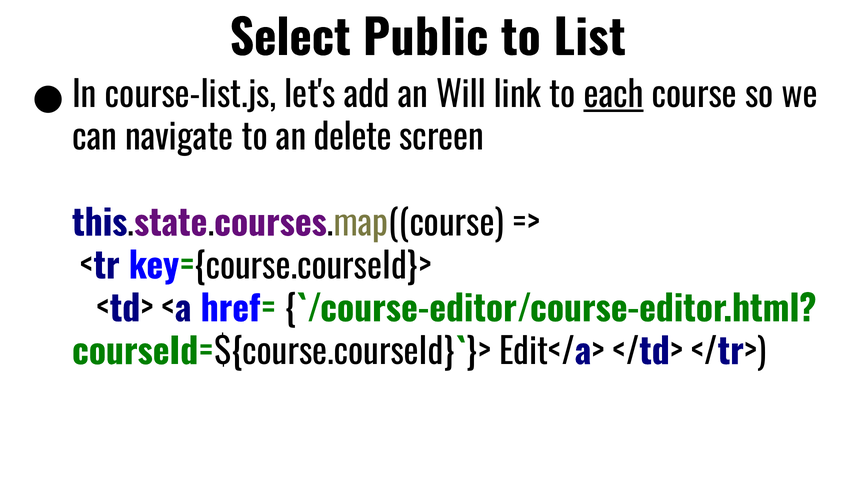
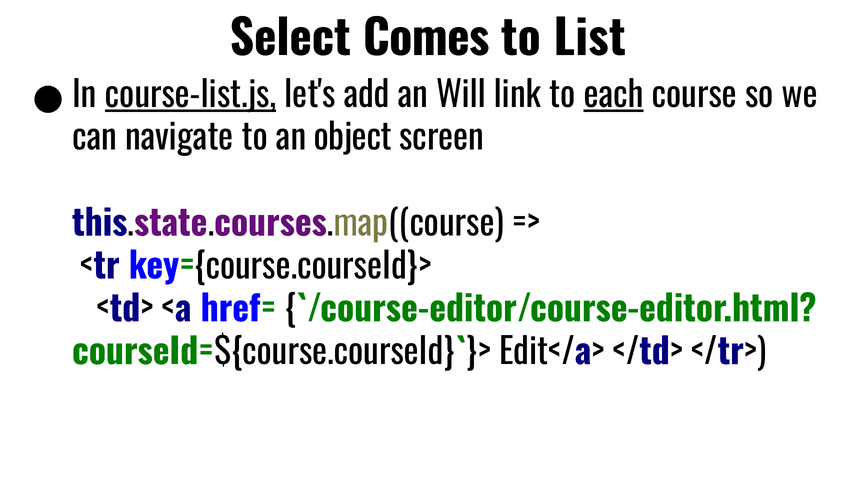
Public: Public -> Comes (426, 39)
course-list.js underline: none -> present (190, 95)
delete: delete -> object (353, 138)
